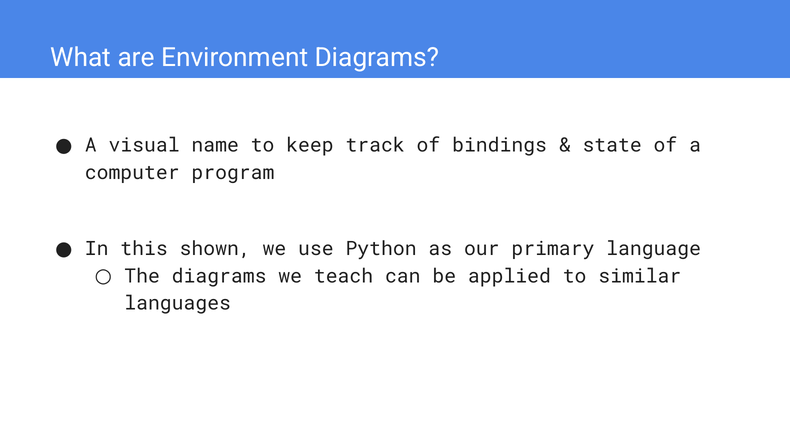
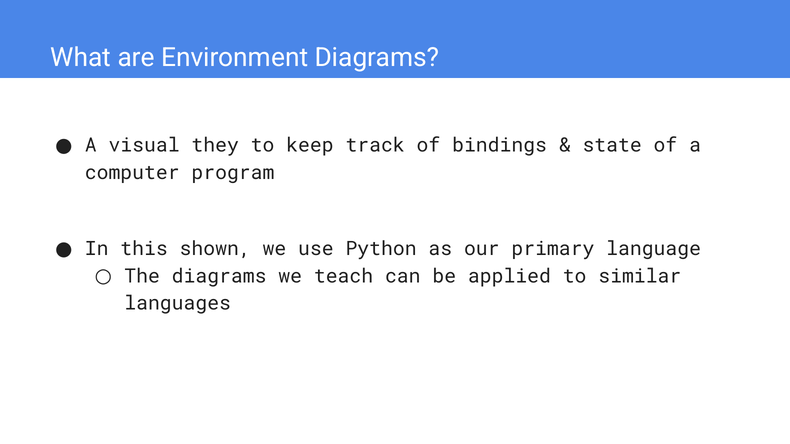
name: name -> they (215, 145)
